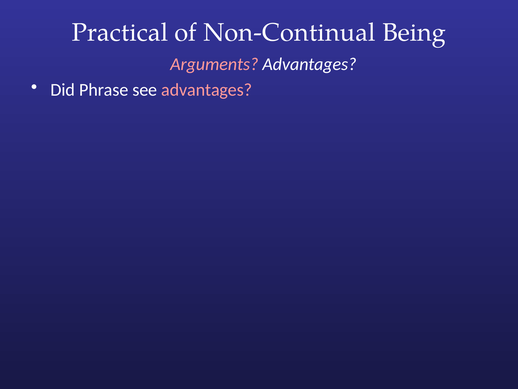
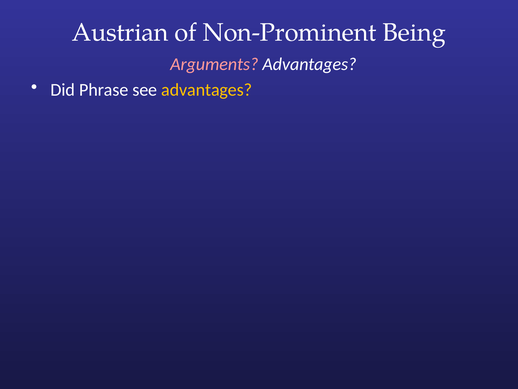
Practical: Practical -> Austrian (120, 32)
Non-Continual: Non-Continual -> Non-Prominent (290, 32)
advantages colour: pink -> yellow (207, 90)
